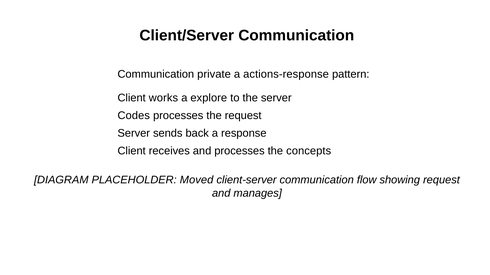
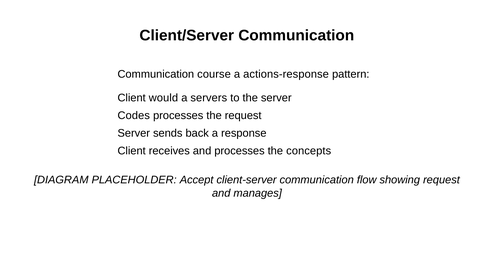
private: private -> course (214, 74)
works: works -> would (163, 98)
explore: explore -> servers (209, 98)
Moved: Moved -> Accept (197, 180)
